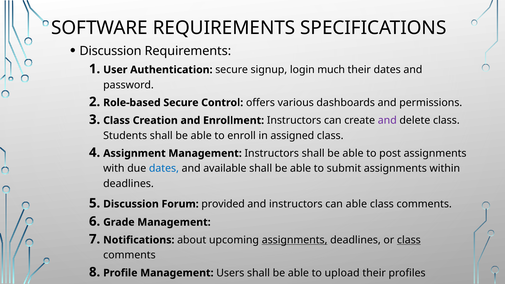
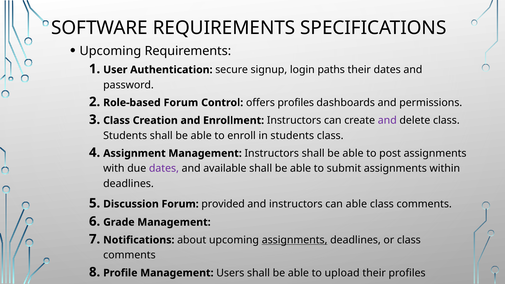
Discussion: Discussion -> Upcoming (110, 51)
much: much -> paths (331, 70)
Role-based Secure: Secure -> Forum (181, 103)
offers various: various -> profiles (296, 103)
in assigned: assigned -> students (292, 136)
dates colour: blue -> purple (164, 169)
class underline: present -> none (409, 240)
